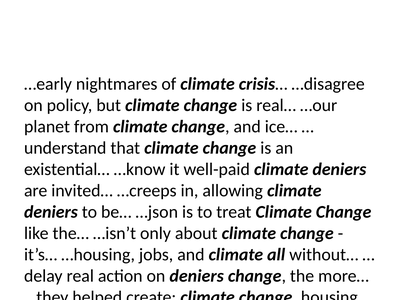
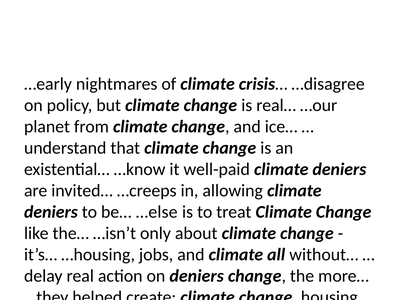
…json: …json -> …else (157, 212)
